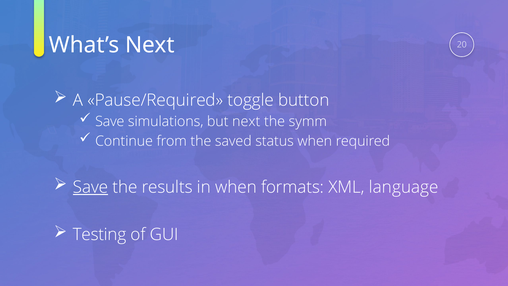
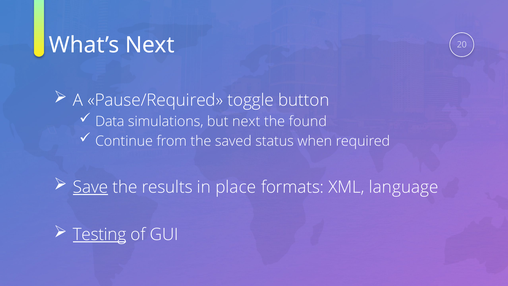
Save: Save -> Data (110, 121)
symm: symm -> found (308, 121)
in when: when -> place (236, 187)
Testing underline: none -> present (100, 234)
